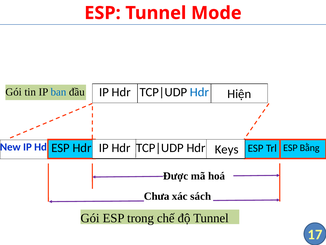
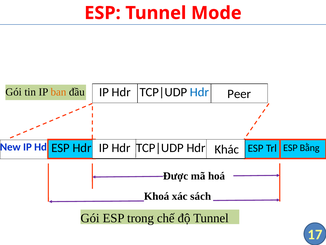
ban colour: blue -> orange (58, 92)
Hiện: Hiện -> Peer (239, 94)
Keys: Keys -> Khác (227, 149)
Chưa: Chưa -> Khoá (157, 196)
